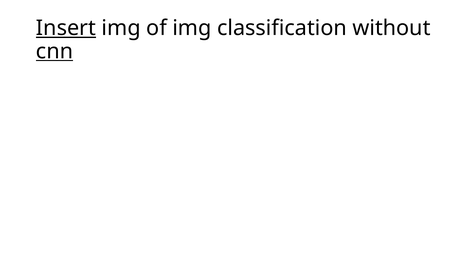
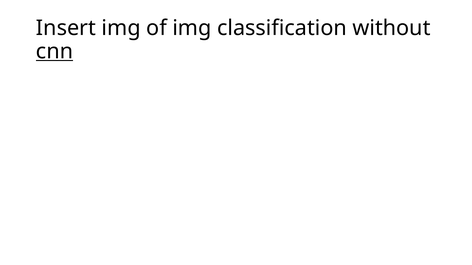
Insert underline: present -> none (66, 28)
